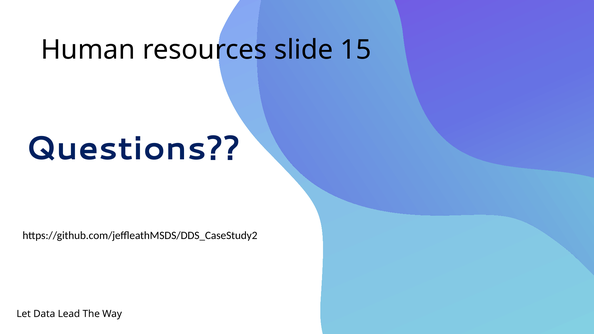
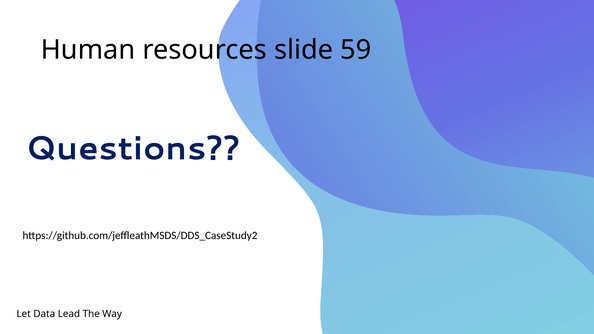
15: 15 -> 59 (356, 50)
